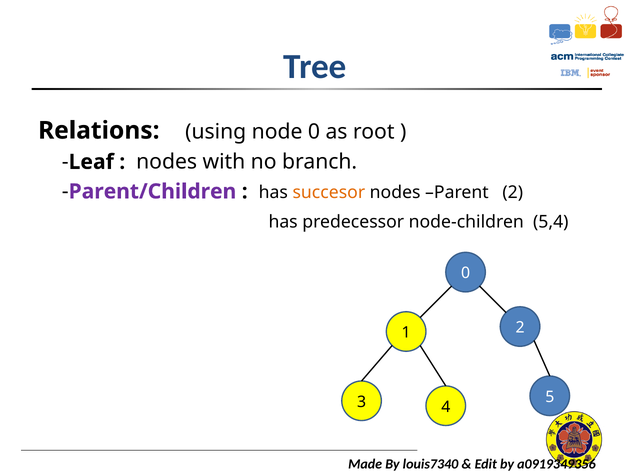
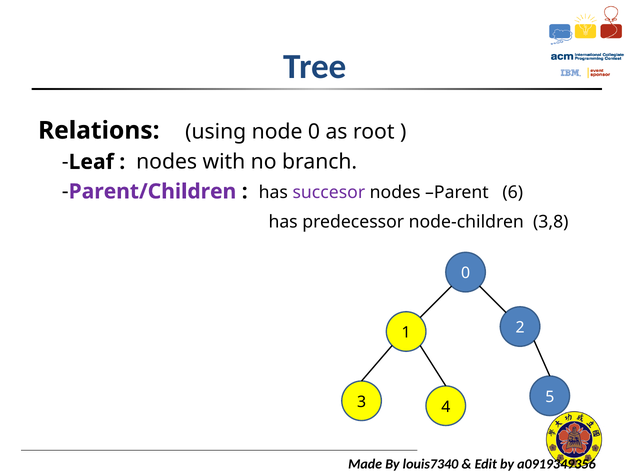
succesor colour: orange -> purple (329, 193)
Parent 2: 2 -> 6 (513, 193)
5,4: 5,4 -> 3,8 (551, 222)
